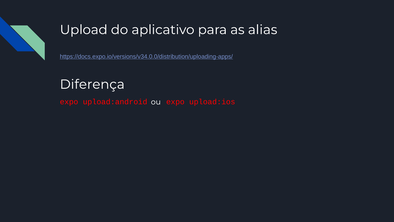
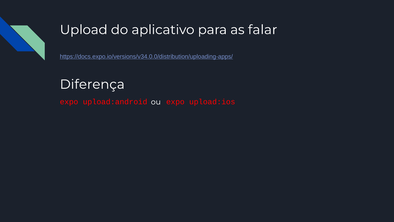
alias: alias -> falar (263, 30)
